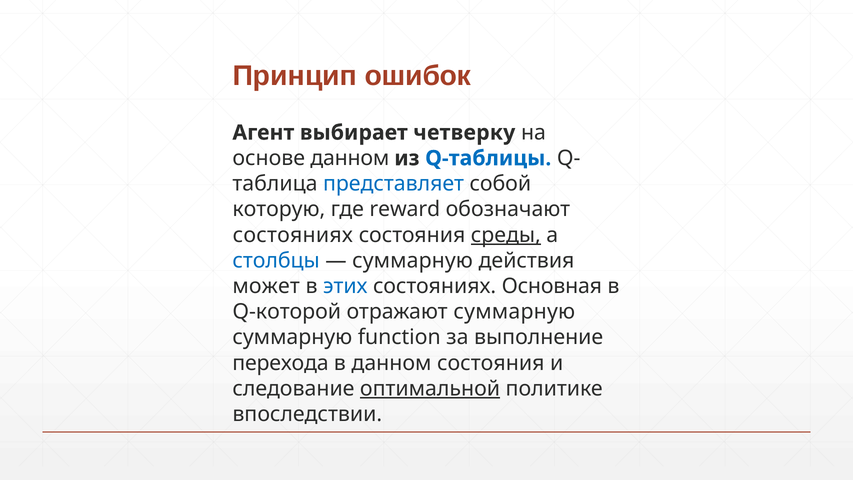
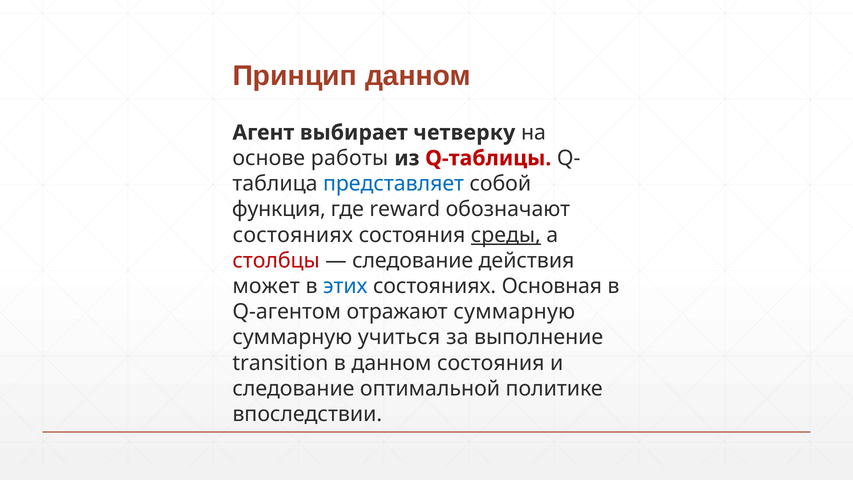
Принцип ошибок: ошибок -> данном (418, 76)
основе данном: данном -> работы (350, 158)
Q-таблицы colour: blue -> red (488, 158)
которую: которую -> функция (279, 209)
столбцы colour: blue -> red (276, 261)
суммарную: суммарную -> следование (413, 261)
Q-которой: Q-которой -> Q-агентом (287, 312)
function: function -> учиться (399, 337)
перехода: перехода -> transition (280, 363)
оптимальной underline: present -> none (430, 388)
